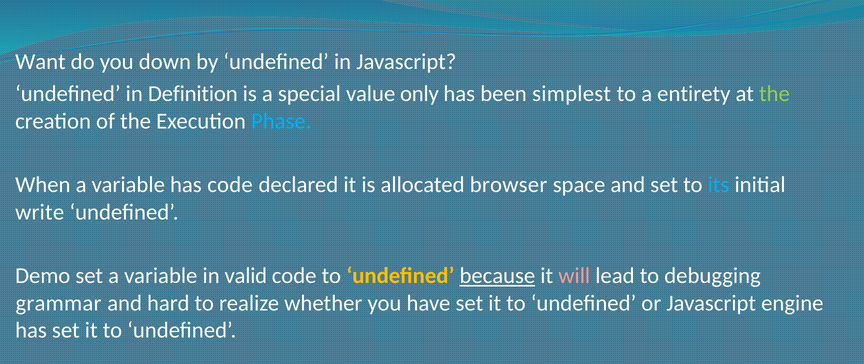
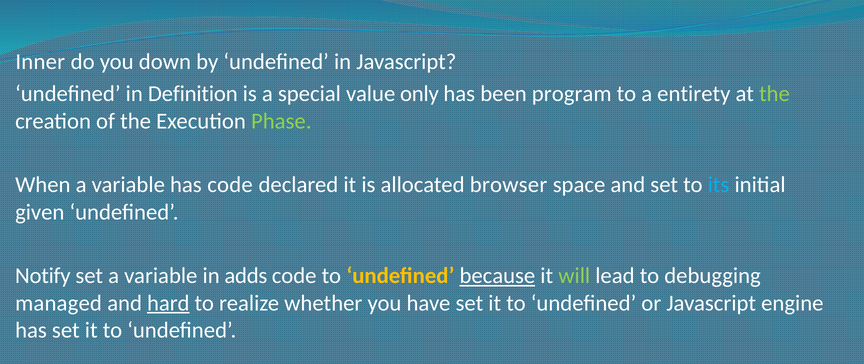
Want: Want -> Inner (40, 62)
simplest: simplest -> program (572, 94)
Phase colour: light blue -> light green (281, 121)
write: write -> given (40, 212)
Demo: Demo -> Notify (43, 276)
valid: valid -> adds (246, 276)
will colour: pink -> light green (574, 276)
grammar: grammar -> managed (59, 303)
hard underline: none -> present (168, 303)
